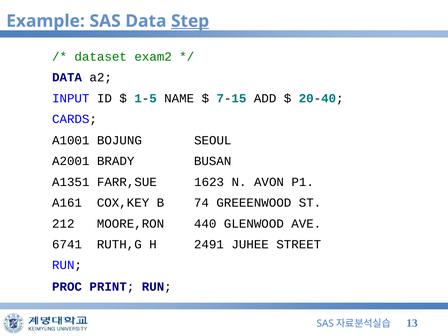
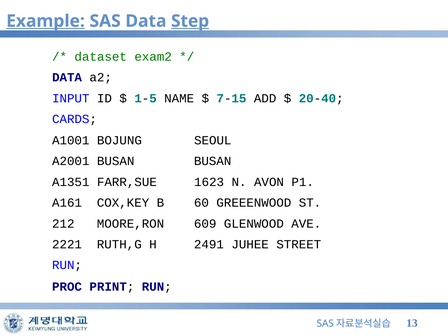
Example underline: none -> present (46, 21)
A2001 BRADY: BRADY -> BUSAN (116, 161)
74: 74 -> 60 (201, 203)
440: 440 -> 609 (205, 224)
6741: 6741 -> 2221 (67, 245)
